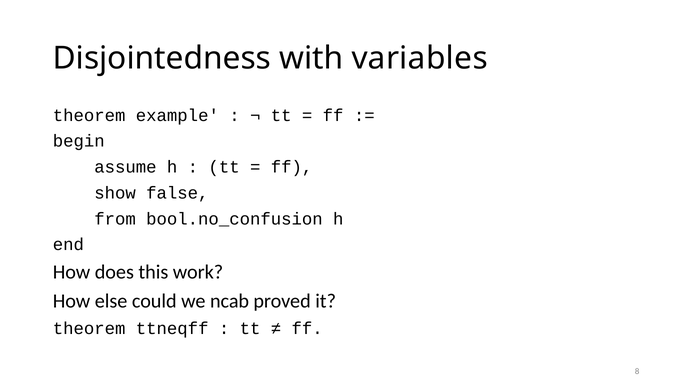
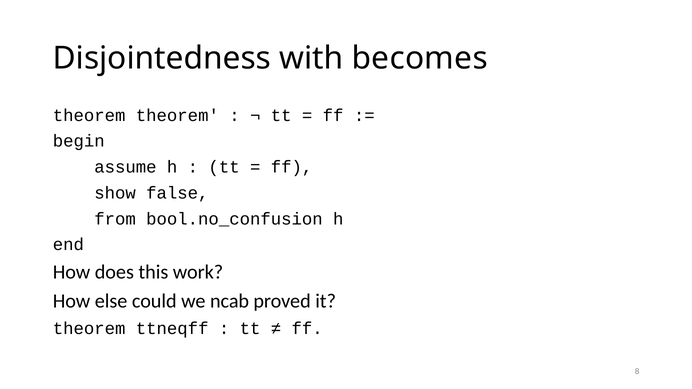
variables: variables -> becomes (420, 58)
theorem example: example -> theorem (177, 115)
